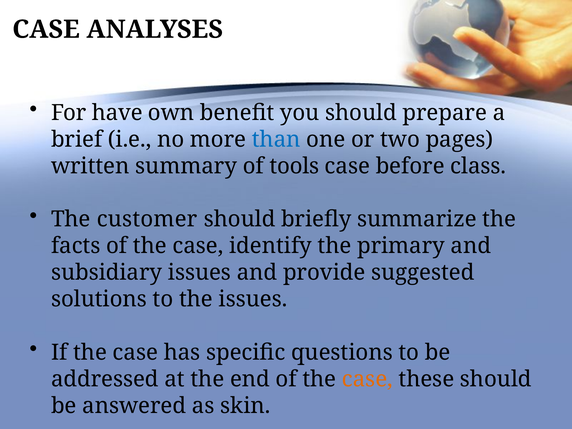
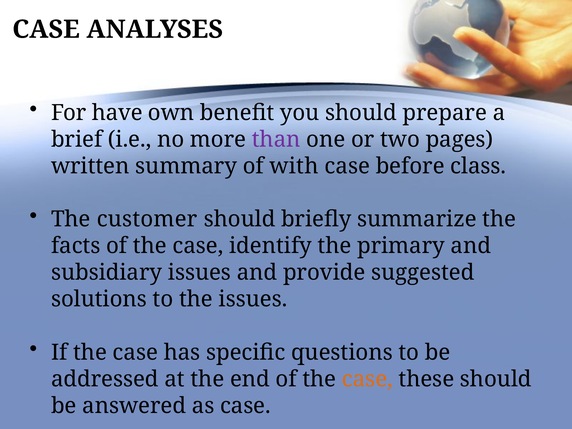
than colour: blue -> purple (276, 139)
tools: tools -> with (294, 166)
as skin: skin -> case (245, 406)
